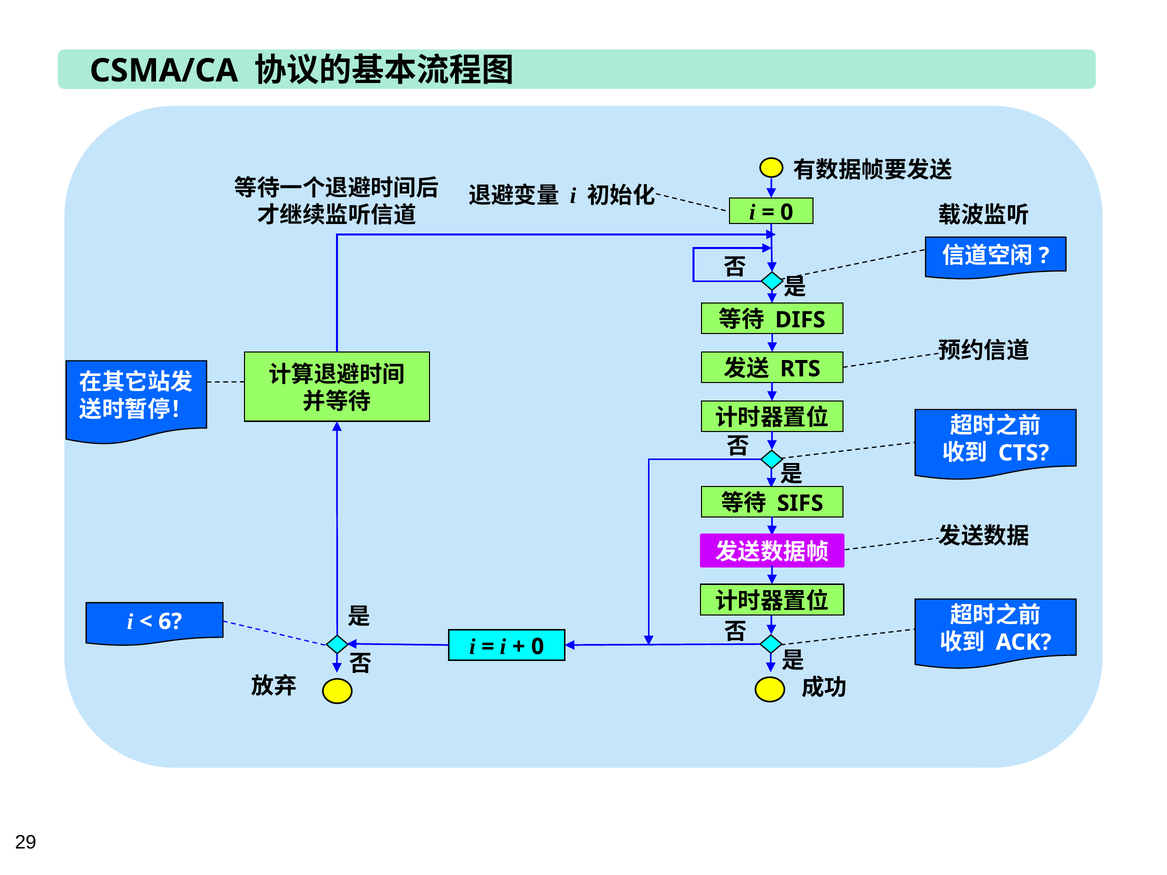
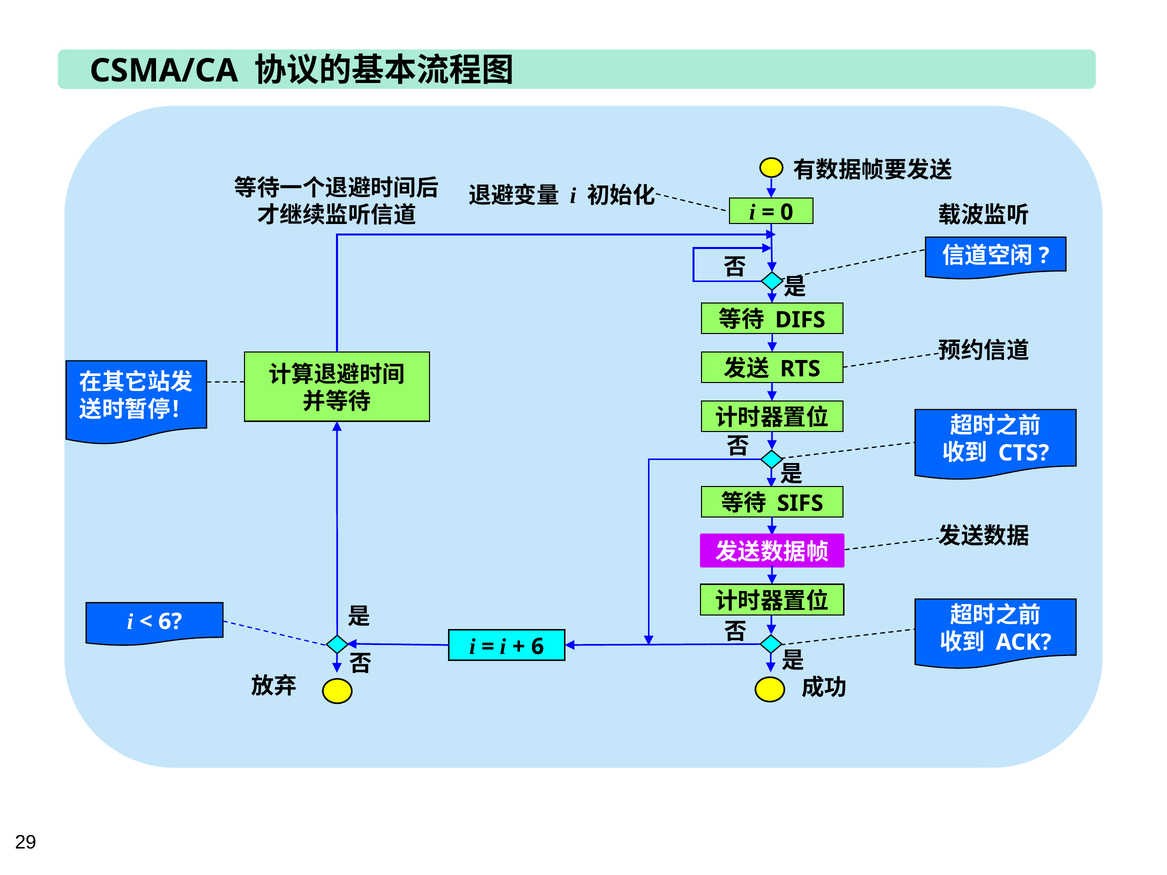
0: 0 -> 6 (538, 647)
